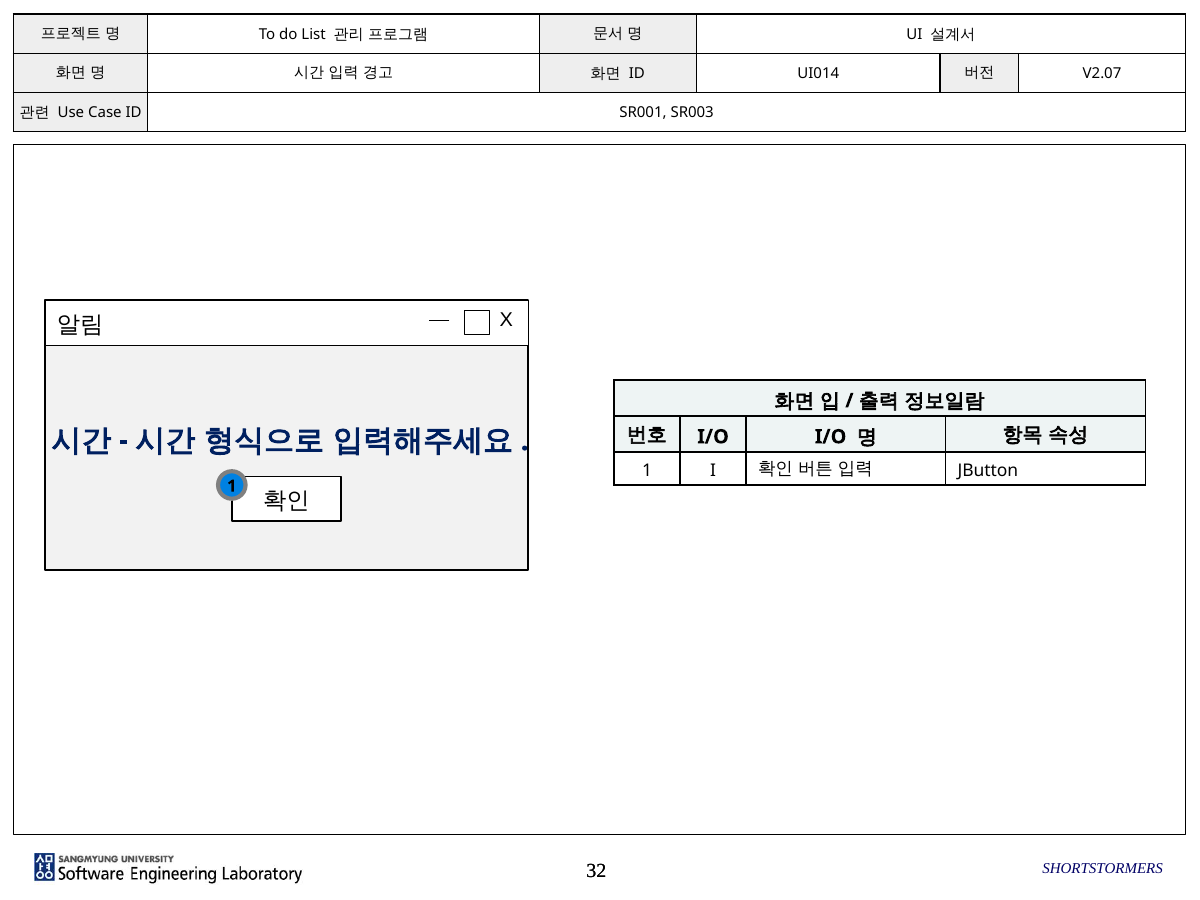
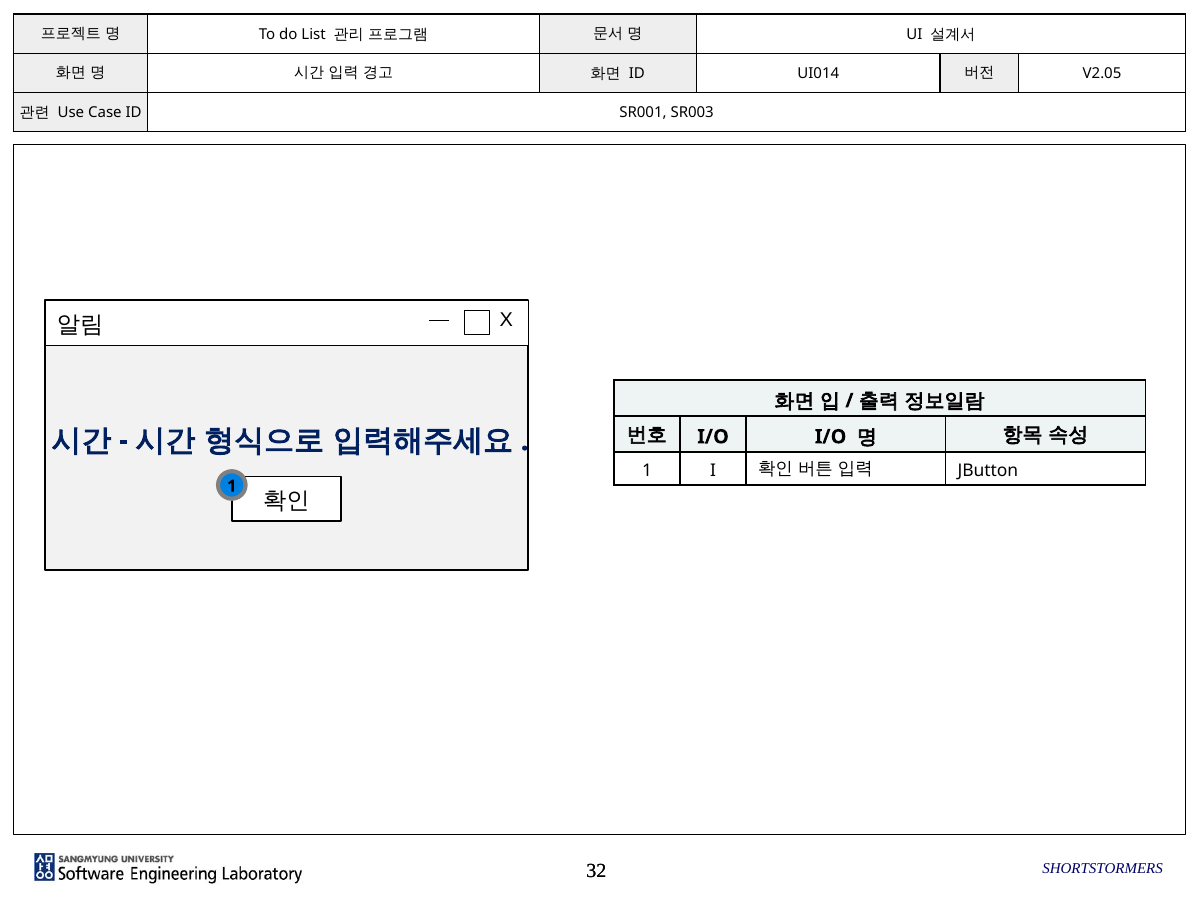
V2.07: V2.07 -> V2.05 (1102, 74)
